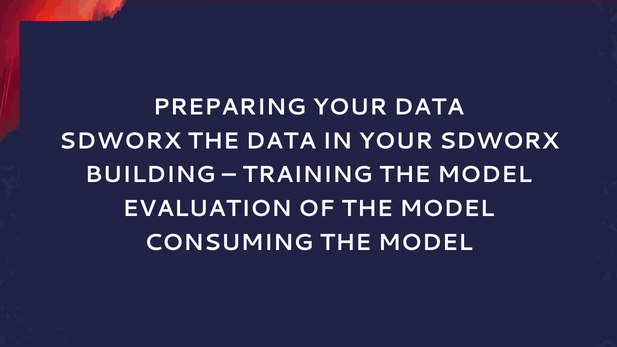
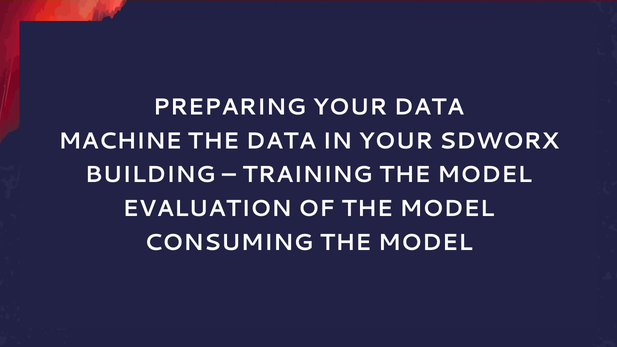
SDWORX: SDWORX -> MACHINE (120, 141)
